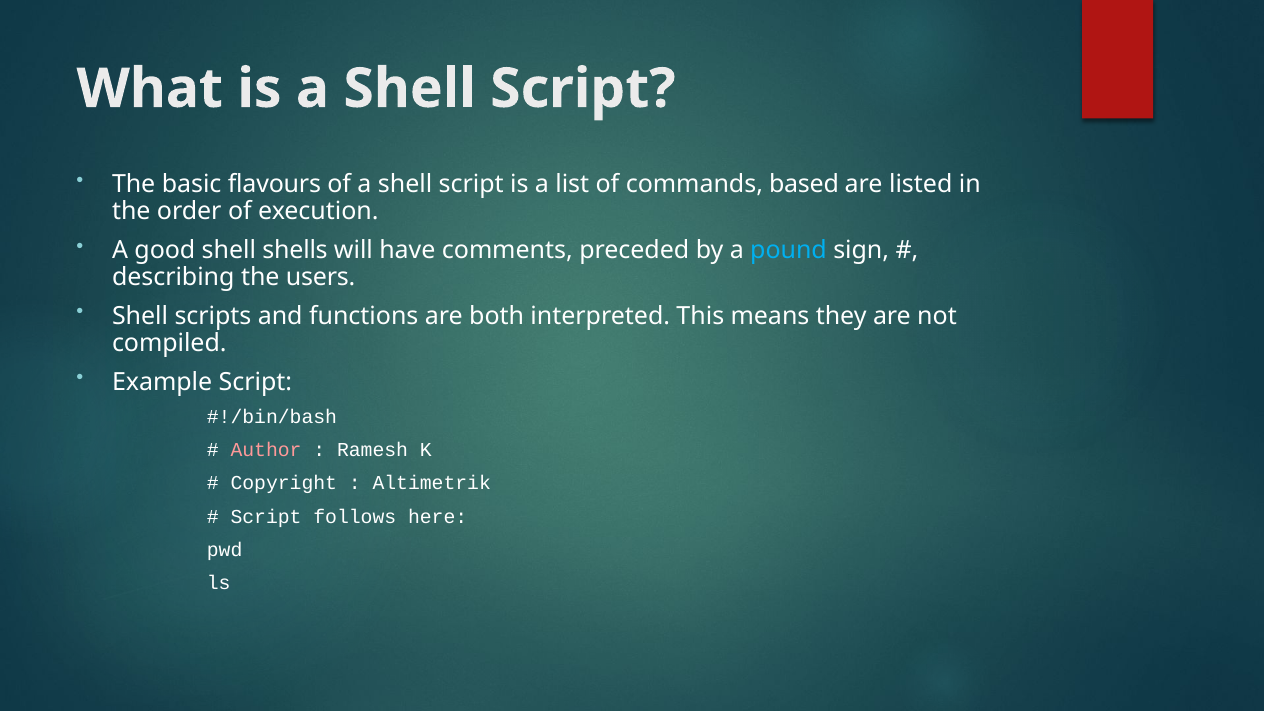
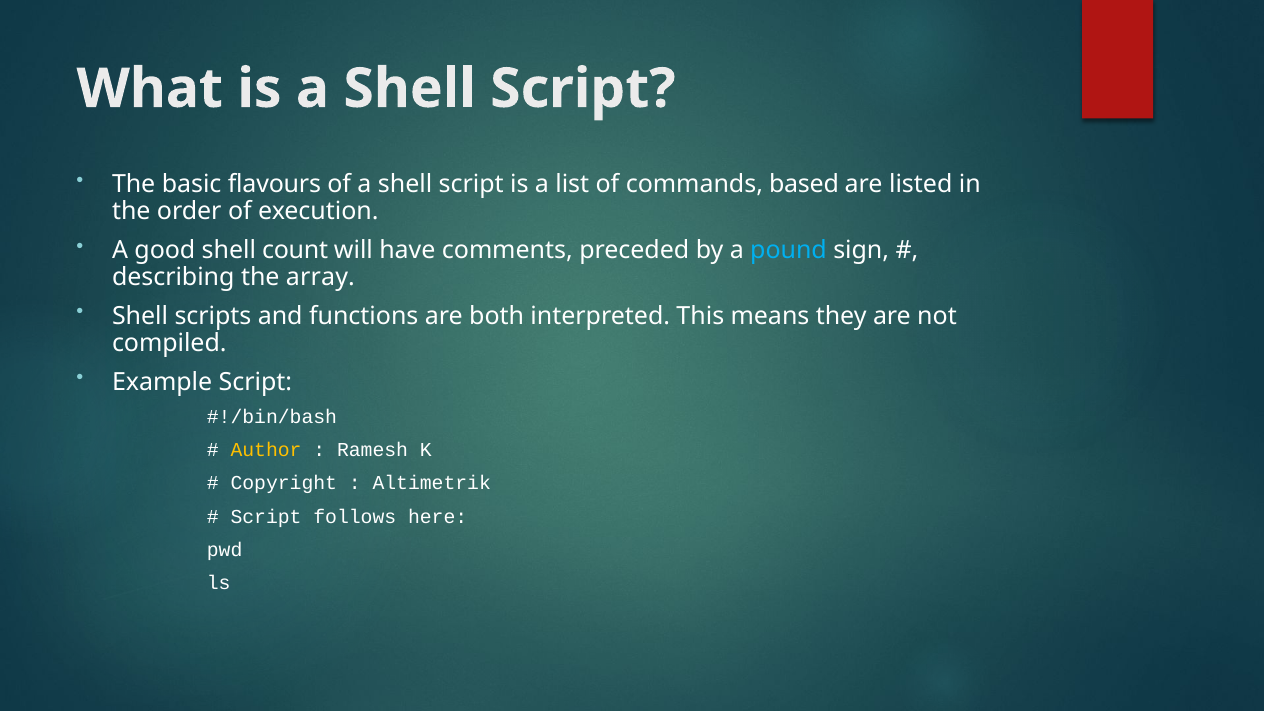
shells: shells -> count (295, 250)
users: users -> array (320, 277)
Author colour: pink -> yellow (266, 450)
